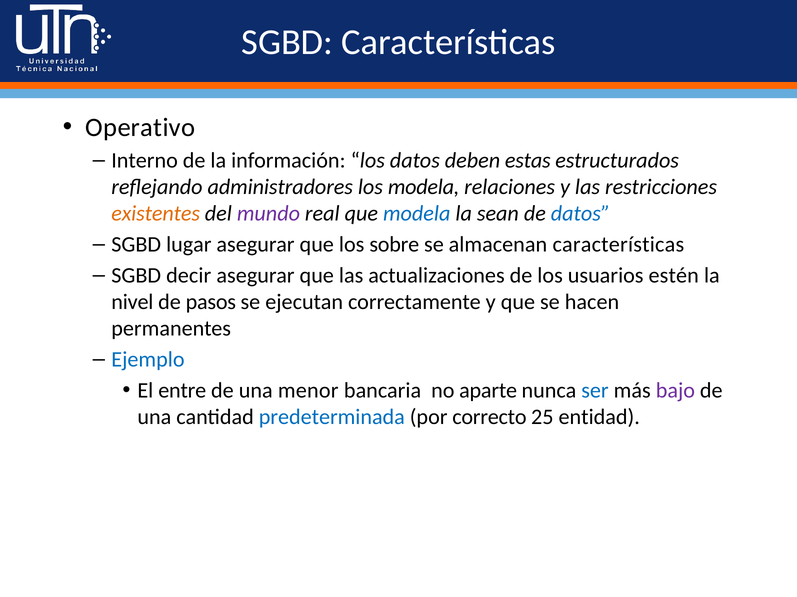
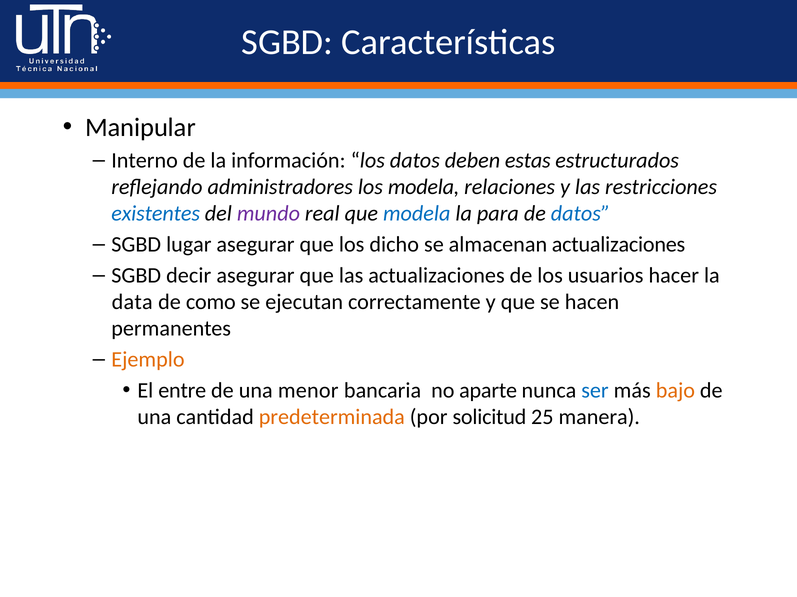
Operativo: Operativo -> Manipular (141, 127)
existentes colour: orange -> blue (156, 214)
sean: sean -> para (498, 214)
sobre: sobre -> dicho (394, 245)
almacenan características: características -> actualizaciones (619, 245)
estén: estén -> hacer (674, 276)
nivel: nivel -> data (132, 302)
pasos: pasos -> como (211, 302)
Ejemplo colour: blue -> orange (148, 360)
bajo colour: purple -> orange (675, 391)
predeterminada colour: blue -> orange (332, 418)
correcto: correcto -> solicitud (489, 418)
entidad: entidad -> manera (599, 418)
